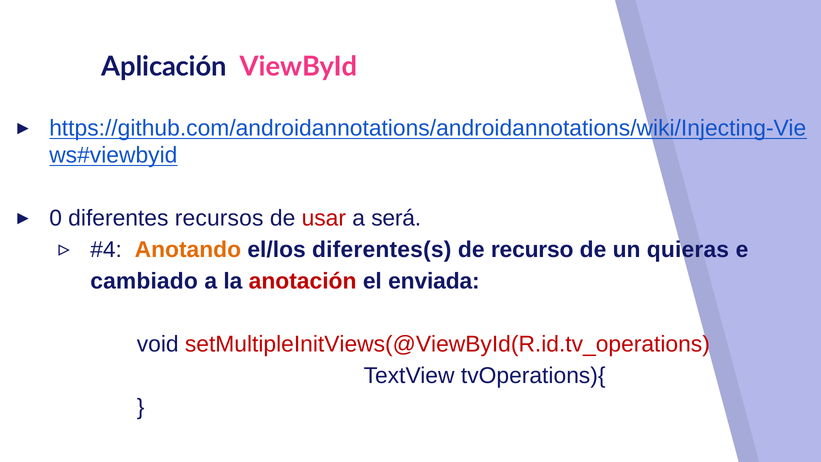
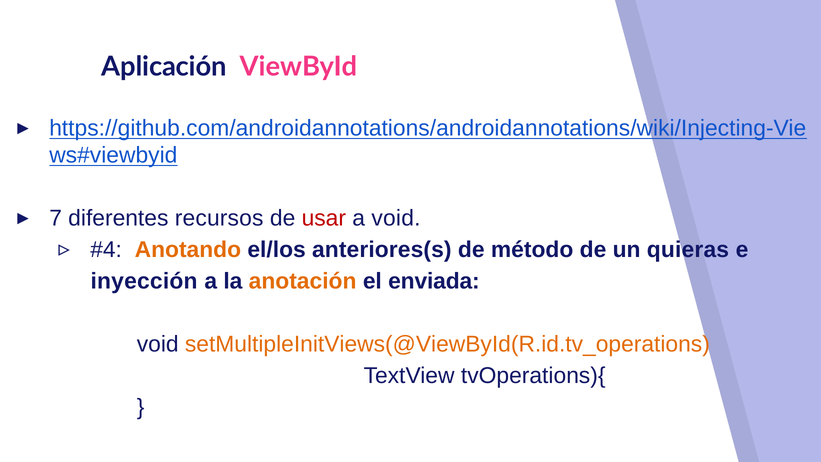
0: 0 -> 7 (56, 218)
a será: será -> void (396, 218)
diferentes(s: diferentes(s -> anteriores(s (382, 250)
recurso: recurso -> método (532, 250)
cambiado: cambiado -> inyección (144, 281)
anotación colour: red -> orange (303, 281)
setMultipleInitViews(@ViewById(R.id.tv_operations colour: red -> orange (447, 344)
